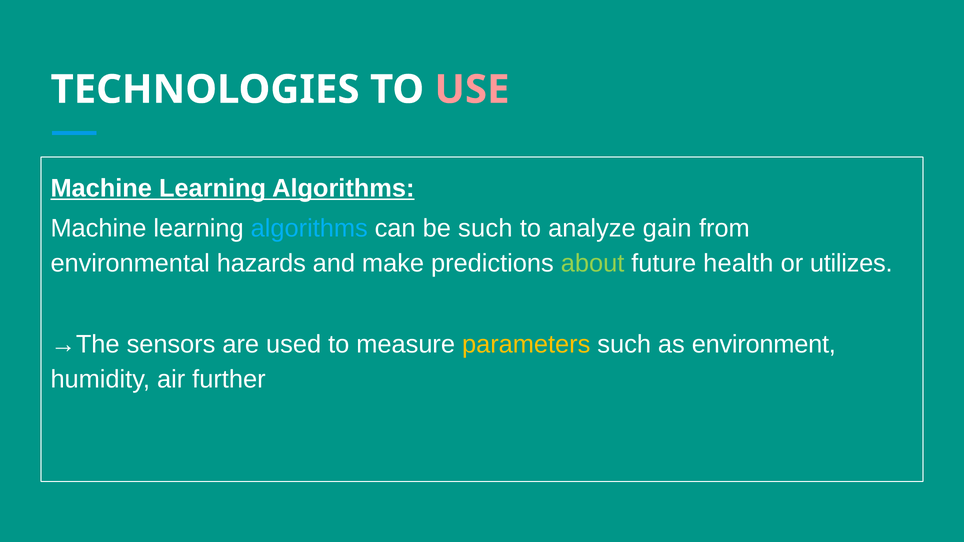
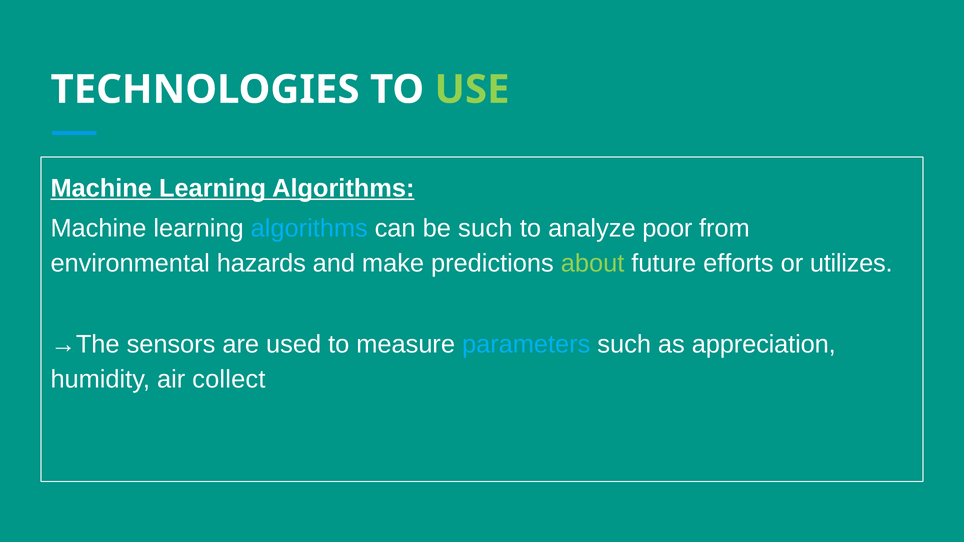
USE colour: pink -> light green (472, 90)
gain: gain -> poor (667, 229)
health: health -> efforts (738, 264)
parameters colour: yellow -> light blue (526, 344)
environment: environment -> appreciation (764, 344)
further: further -> collect (229, 379)
